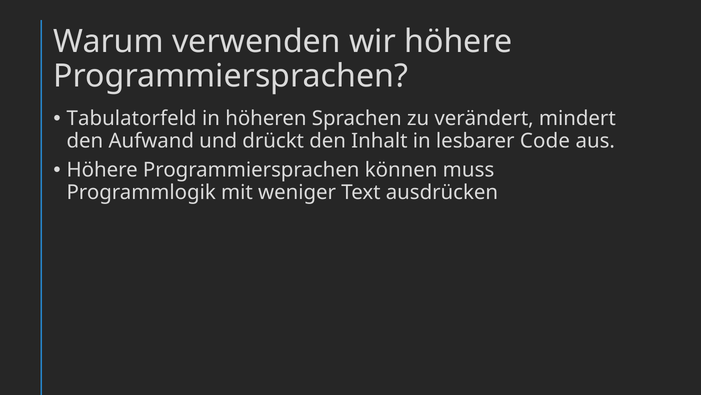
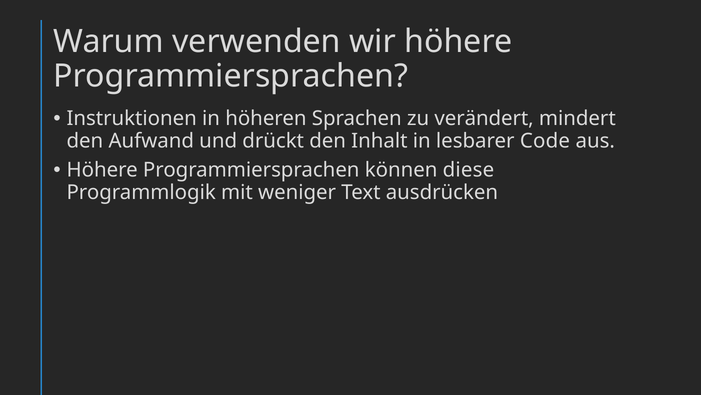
Tabulatorfeld: Tabulatorfeld -> Instruktionen (132, 118)
muss: muss -> diese (468, 170)
